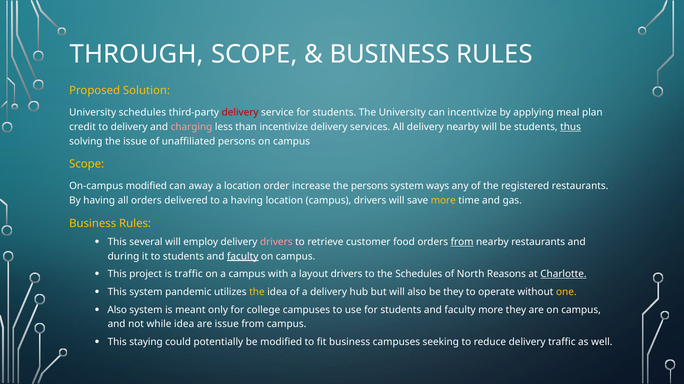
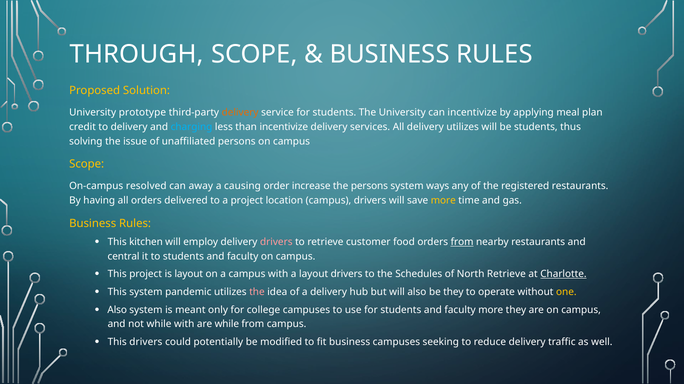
University schedules: schedules -> prototype (142, 113)
delivery colour: red -> orange (240, 113)
charging colour: pink -> light blue (192, 127)
delivery nearby: nearby -> utilizes (463, 127)
thus underline: present -> none (571, 127)
On-campus modified: modified -> resolved (146, 187)
a location: location -> causing (242, 187)
a having: having -> project (247, 201)
several: several -> kitchen (146, 242)
during: during -> central (124, 257)
faculty underline: present -> none (243, 257)
is traffic: traffic -> layout (189, 275)
North Reasons: Reasons -> Retrieve (506, 275)
the colour: yellow -> pink (257, 293)
while idea: idea -> with (184, 325)
are issue: issue -> while (227, 325)
This staying: staying -> drivers (146, 343)
